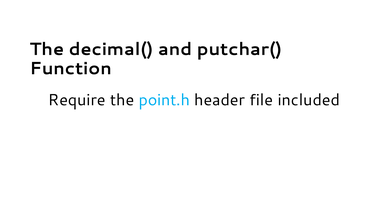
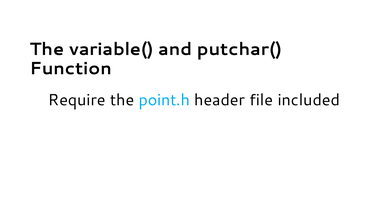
decimal(: decimal( -> variable( (111, 49)
